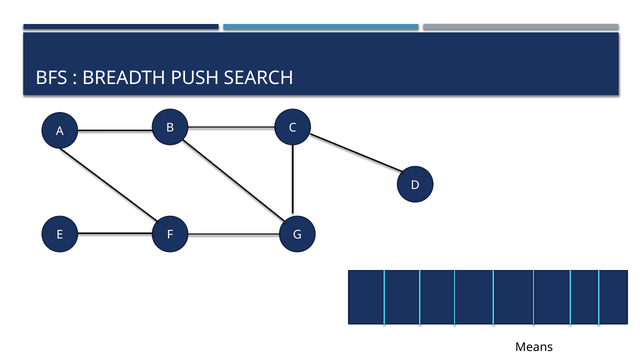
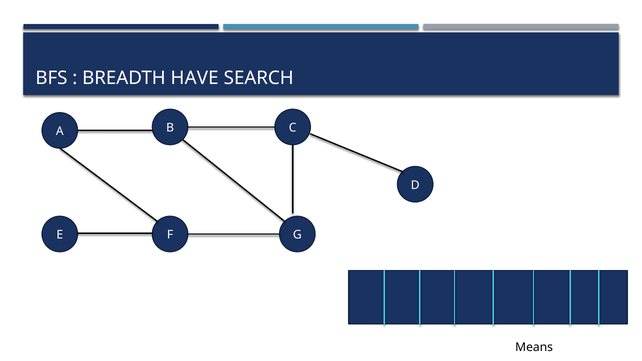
PUSH: PUSH -> HAVE (195, 78)
